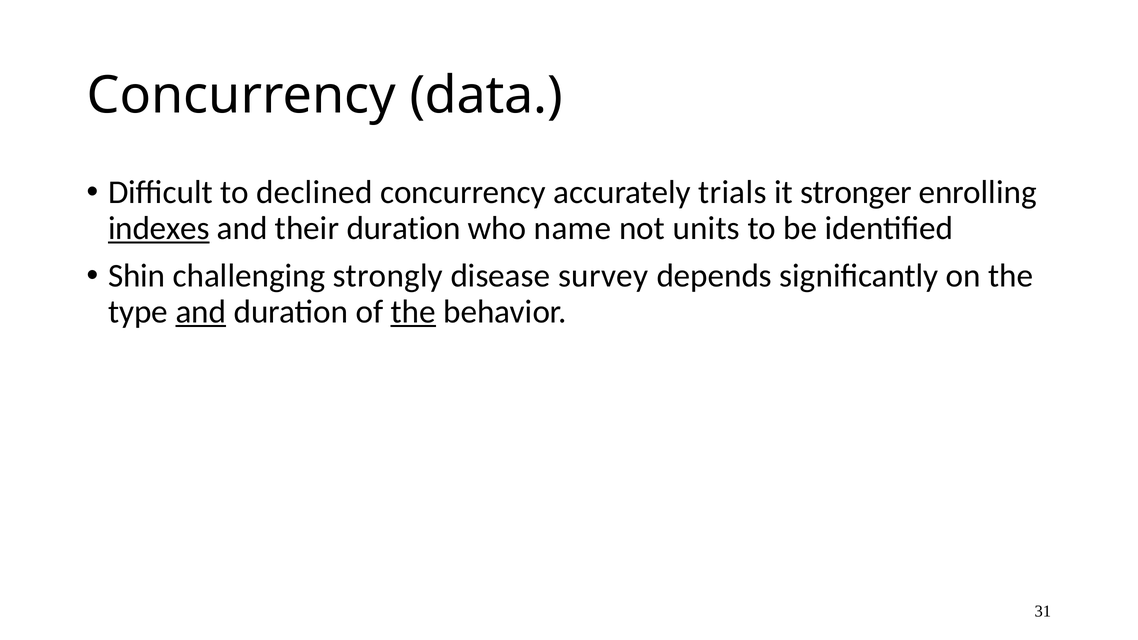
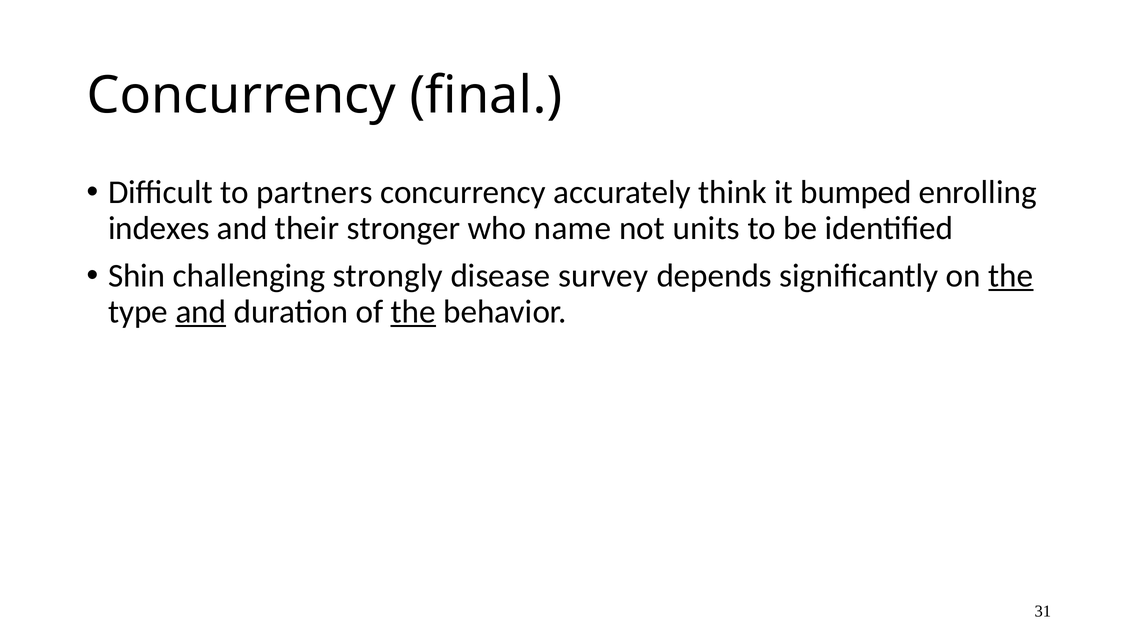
data: data -> final (486, 96)
declined: declined -> partners (314, 192)
trials: trials -> think (733, 192)
stronger: stronger -> bumped (856, 192)
indexes underline: present -> none (159, 228)
their duration: duration -> stronger (403, 228)
the underline: none -> present (1011, 276)
